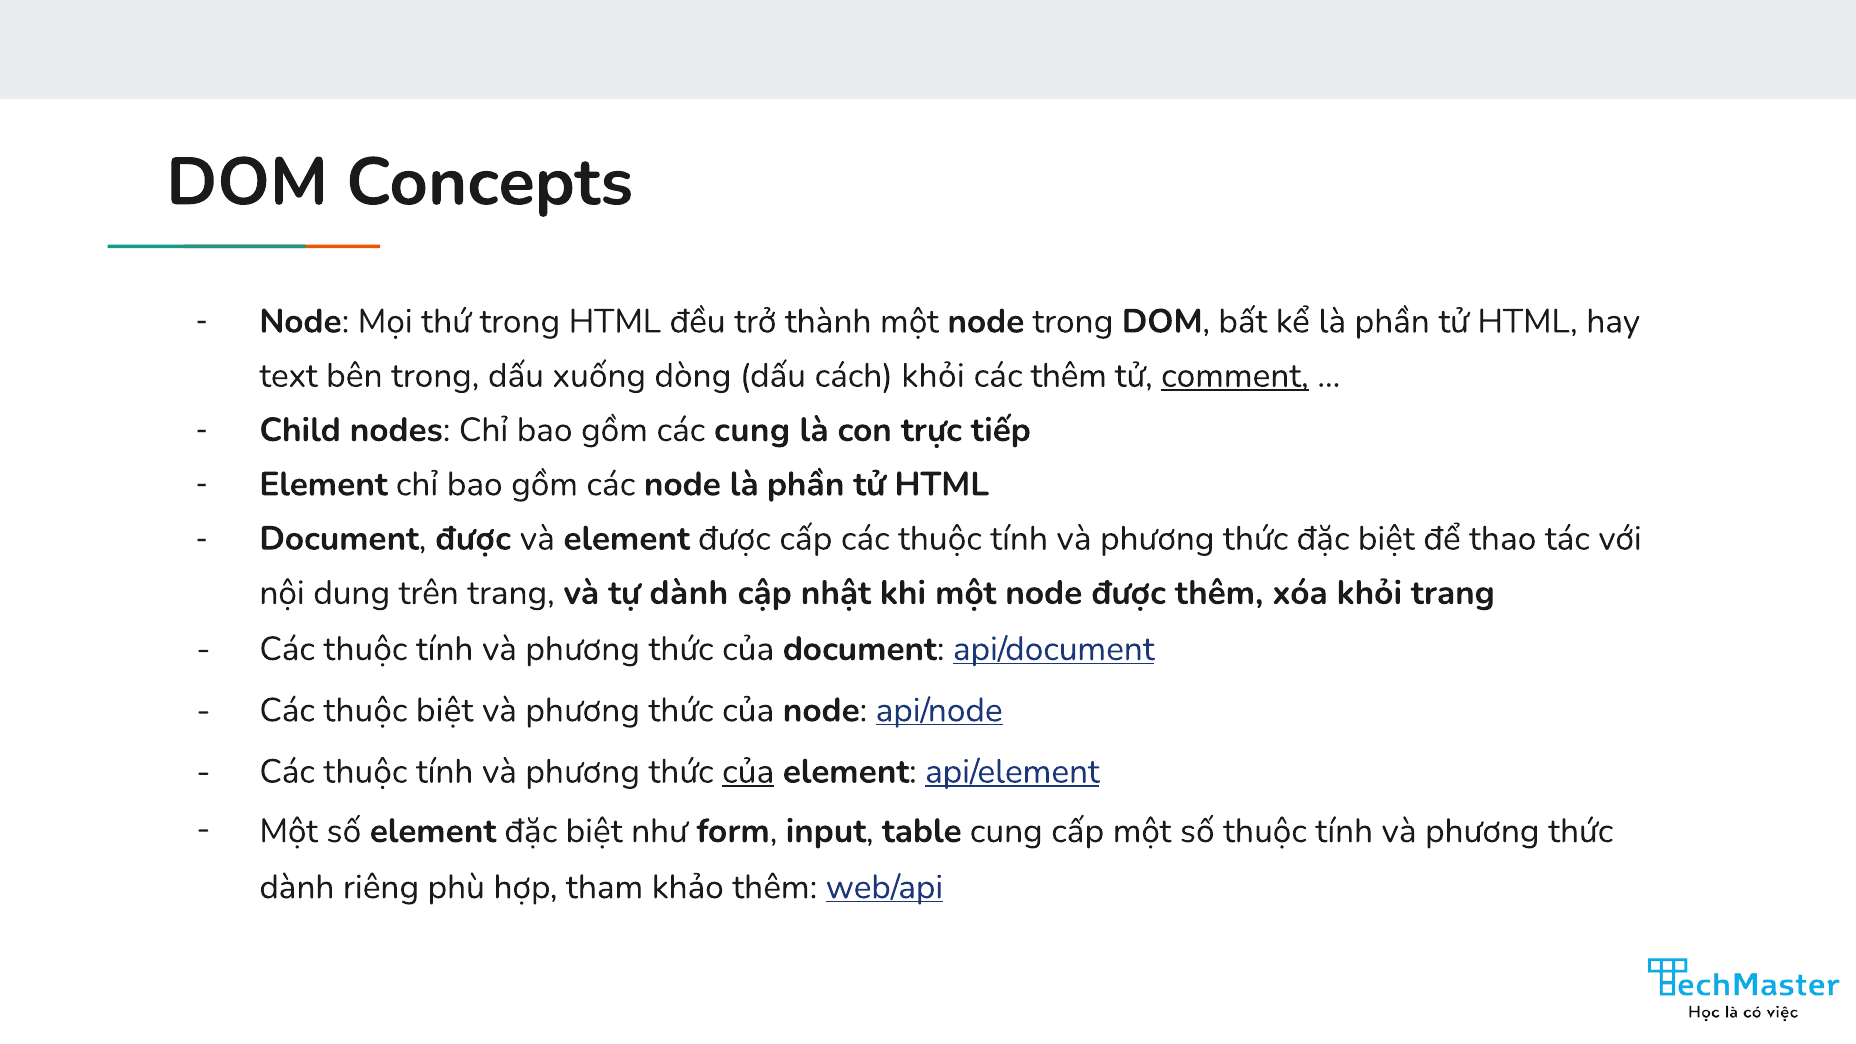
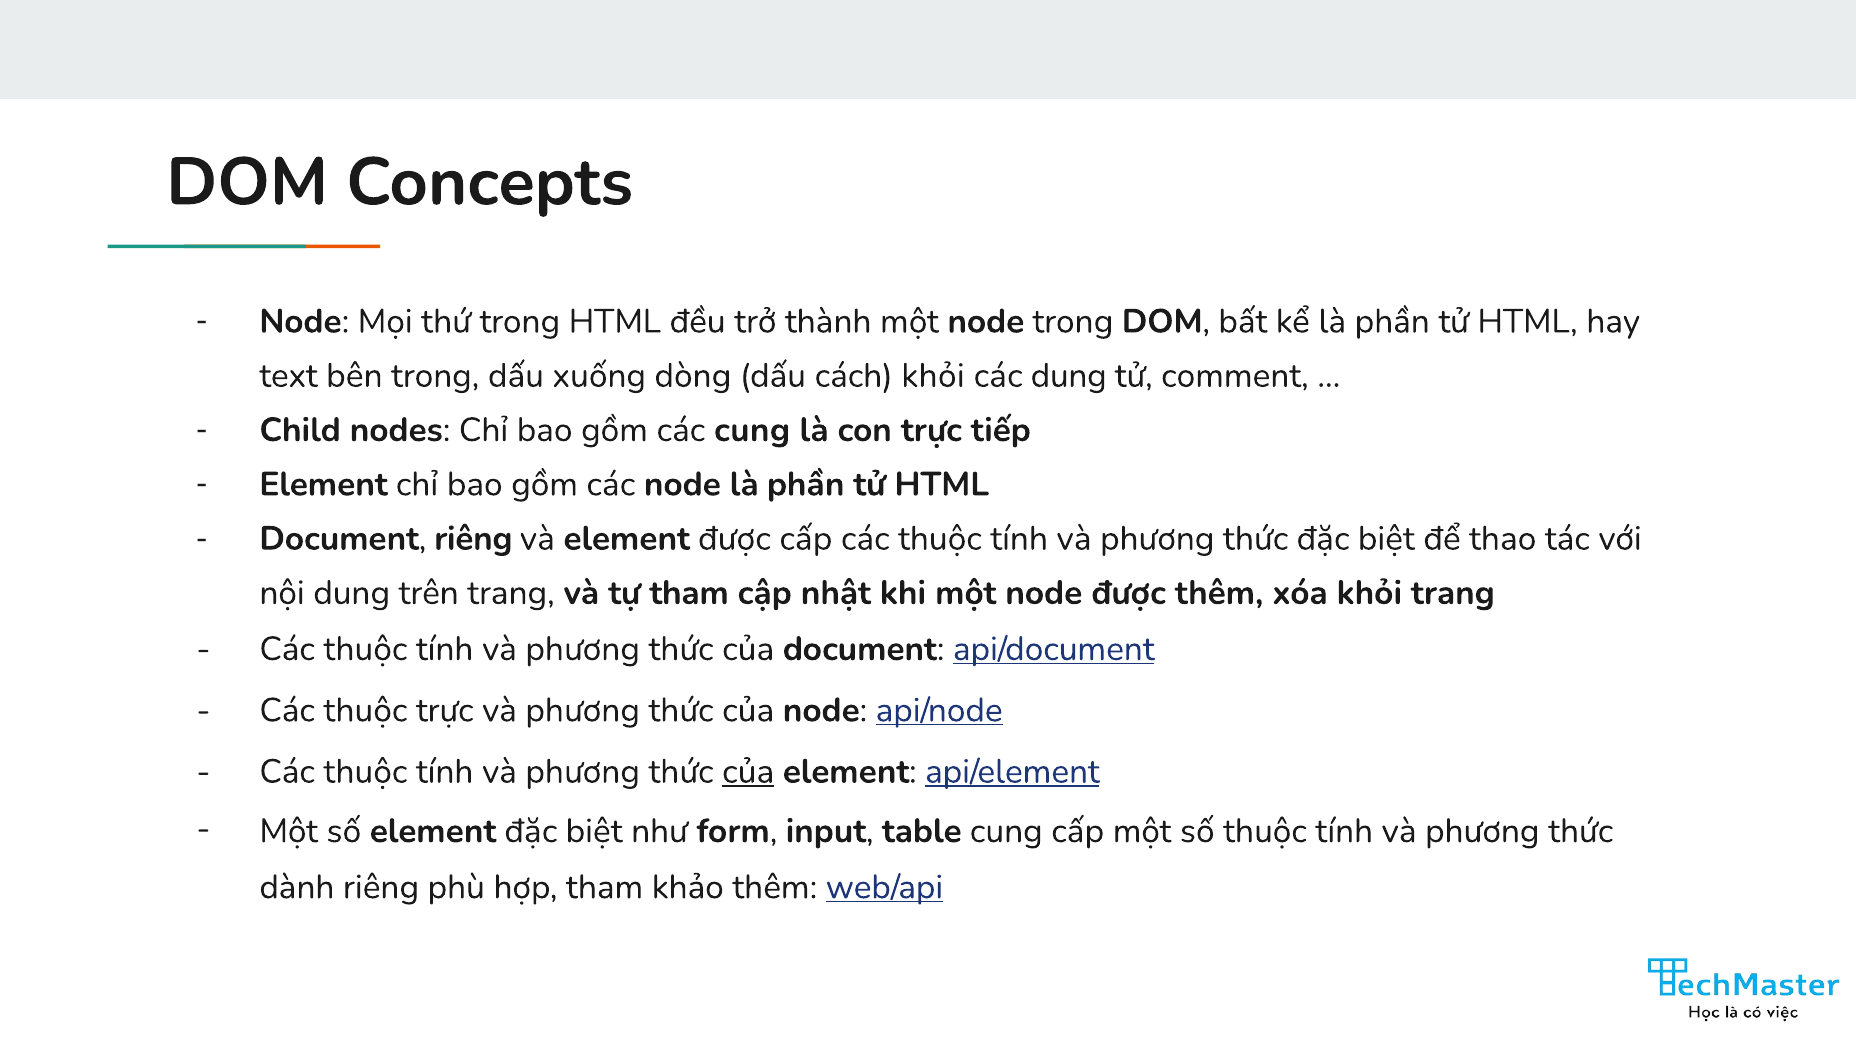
các thêm: thêm -> dung (1069, 376)
comment underline: present -> none (1235, 376)
Document được: được -> riêng (473, 539)
tự dành: dành -> tham (689, 593)
thuộc biệt: biệt -> trực (445, 710)
